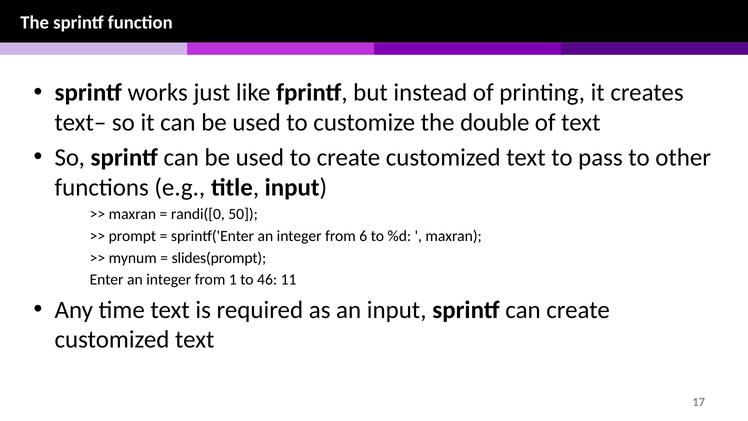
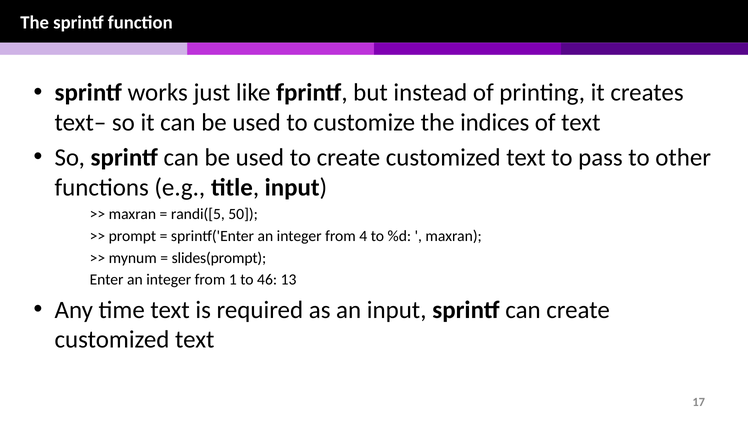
double: double -> indices (495, 123)
randi([0: randi([0 -> randi([5 (198, 214)
6: 6 -> 4 (363, 236)
11: 11 -> 13 (289, 280)
